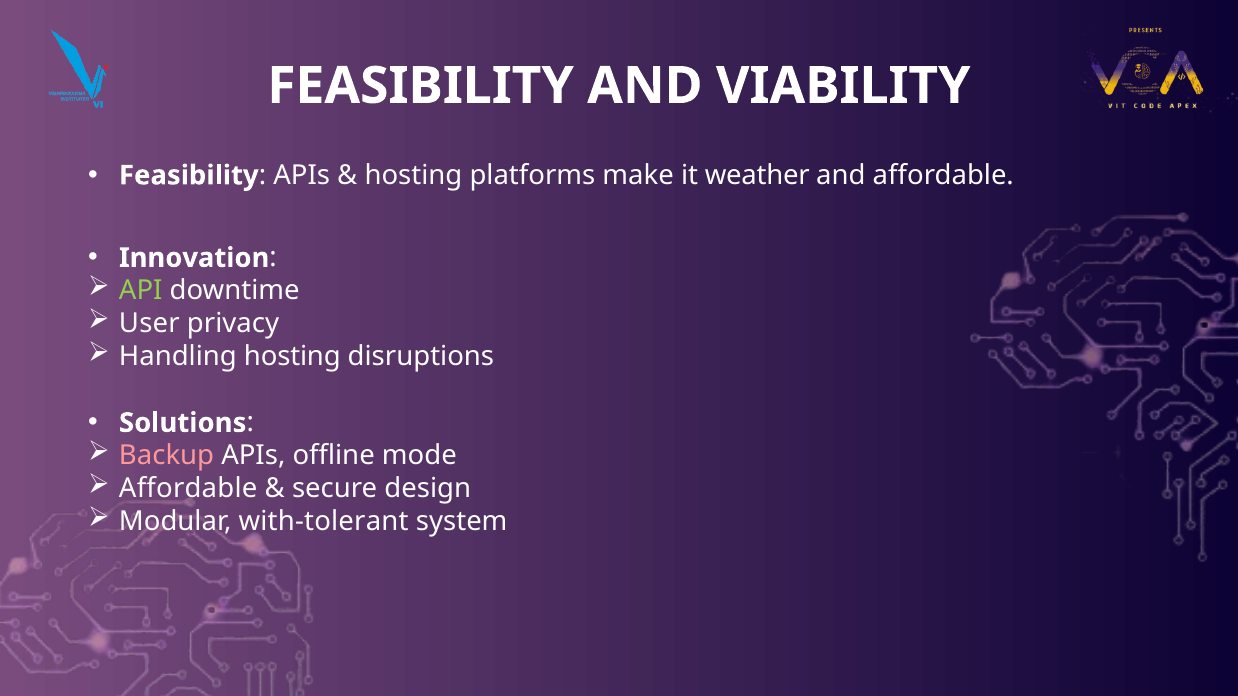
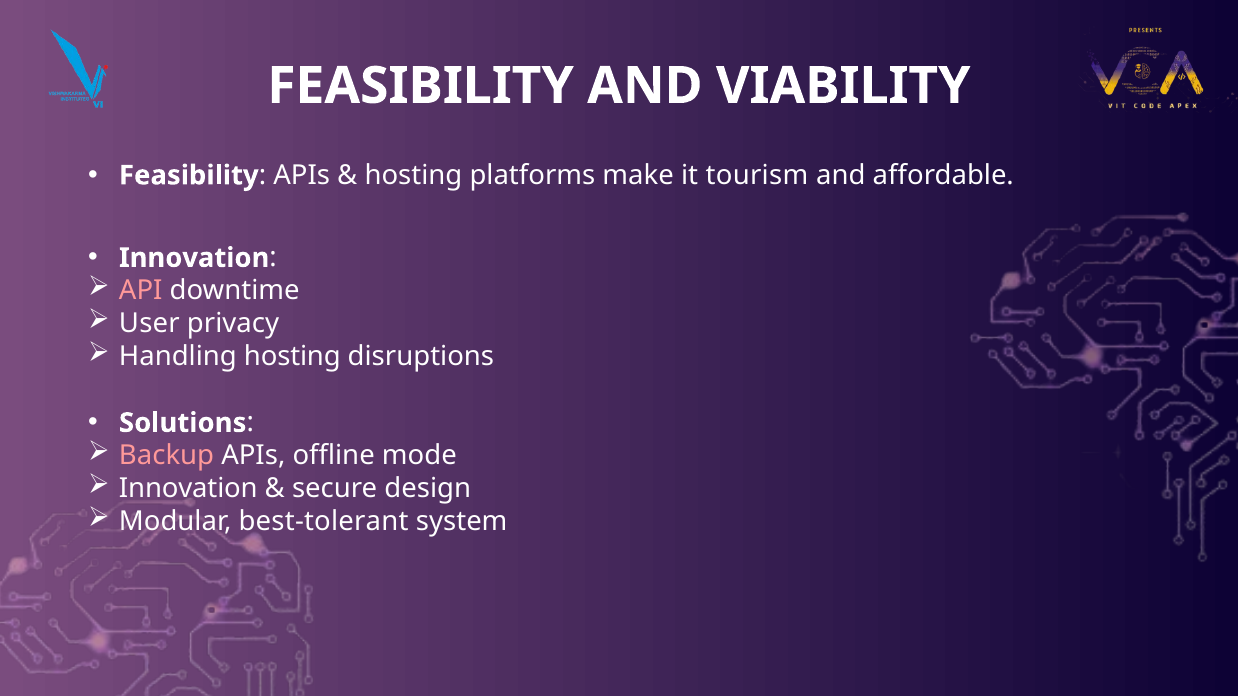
weather: weather -> tourism (757, 175)
API colour: light green -> pink (141, 291)
Affordable: Affordable -> Innovation (188, 489)
with-tolerant: with-tolerant -> best-tolerant (324, 522)
